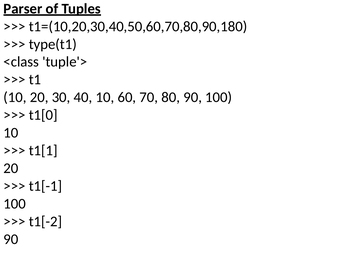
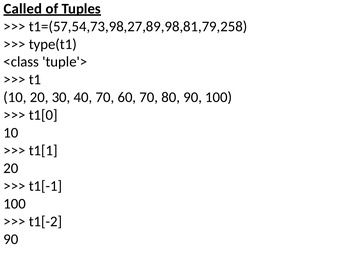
Parser: Parser -> Called (23, 9)
t1=(10,20,30,40,50,60,70,80,90,180: t1=(10,20,30,40,50,60,70,80,90,180 -> t1=(57,54,73,98,27,89,98,81,79,258 (138, 26)
40 10: 10 -> 70 (105, 97)
